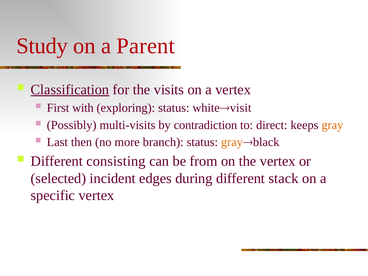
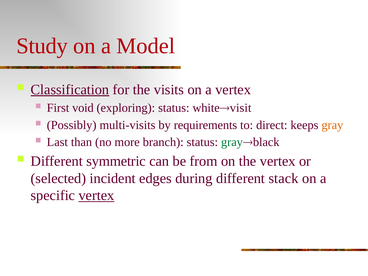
Parent: Parent -> Model (146, 46)
with: with -> void (83, 108)
contradiction: contradiction -> requirements (205, 125)
then: then -> than (82, 142)
gray colour: orange -> green (232, 142)
consisting: consisting -> symmetric (116, 161)
vertex underline: none -> present (96, 195)
